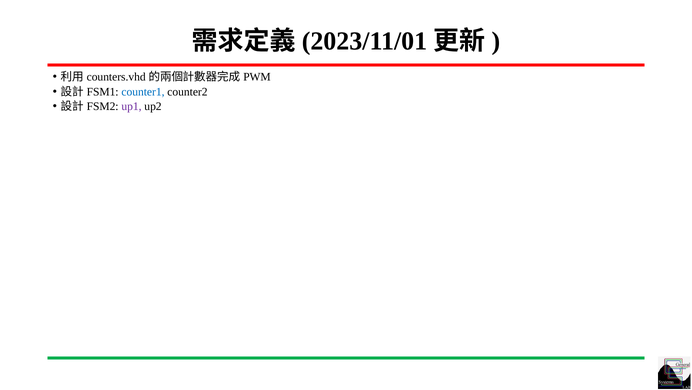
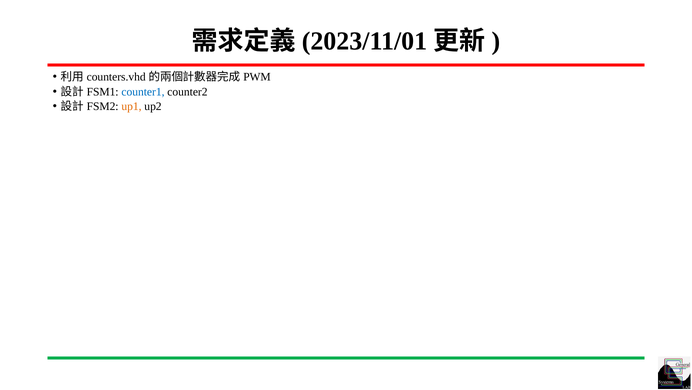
up1 colour: purple -> orange (131, 106)
